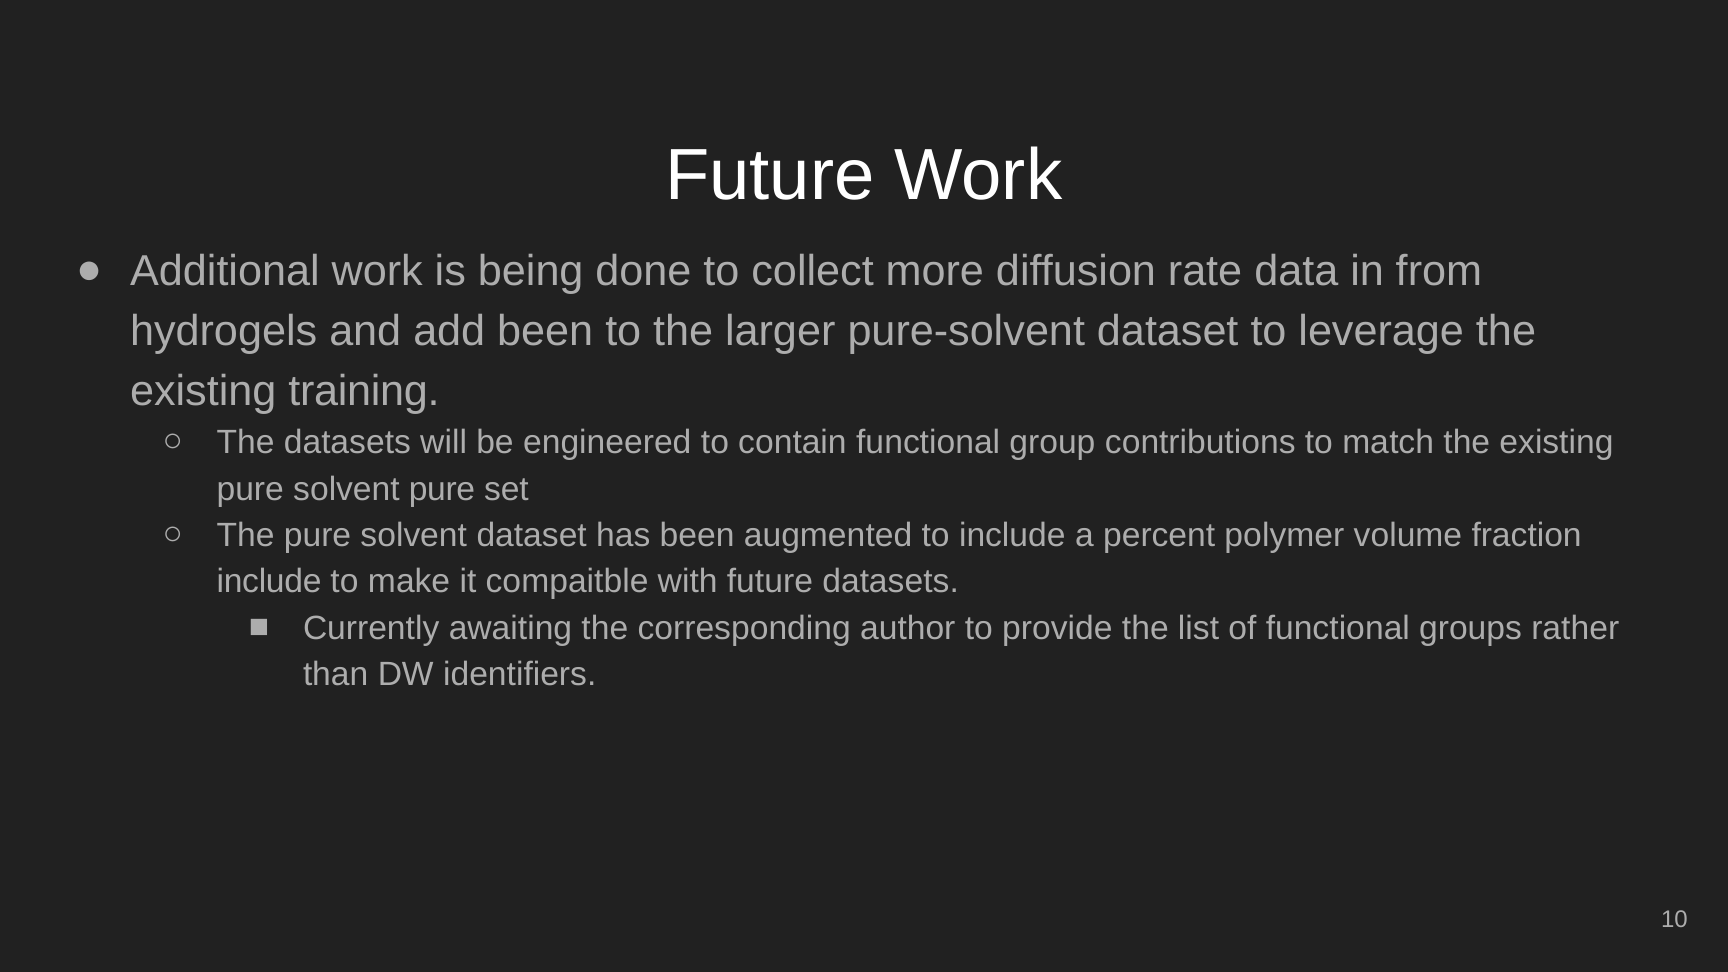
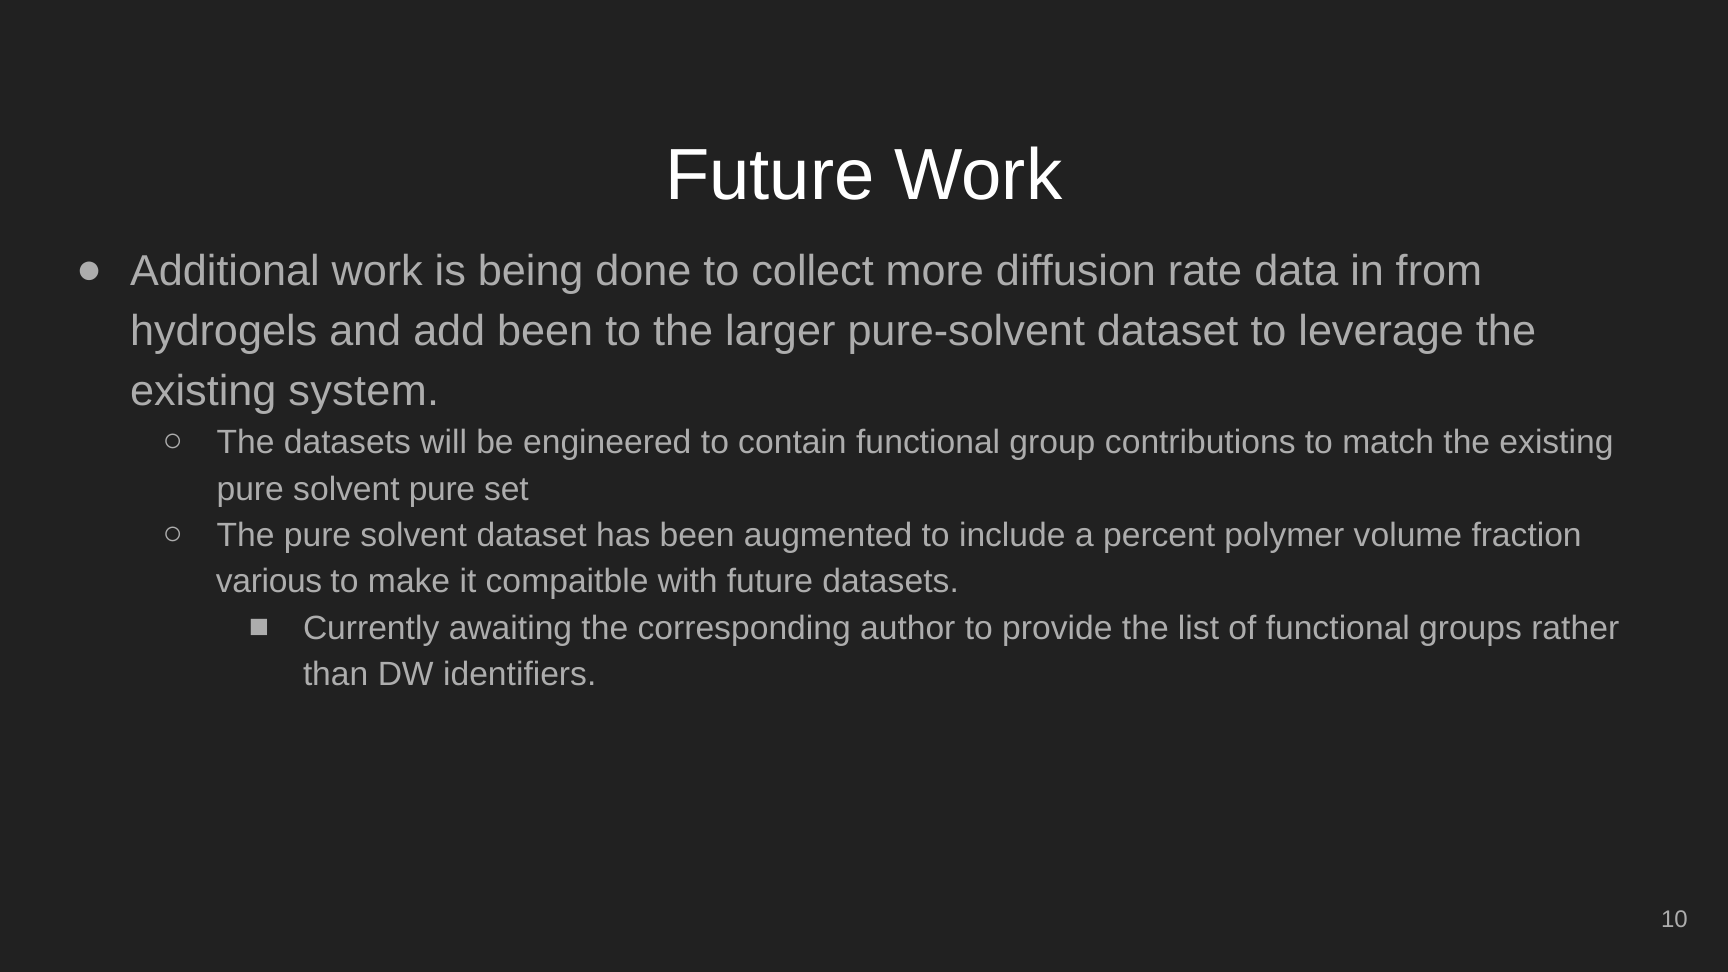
training: training -> system (364, 391)
include: include -> various (269, 582)
